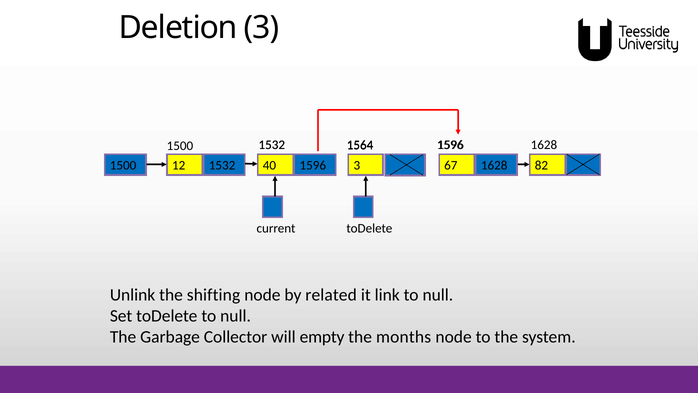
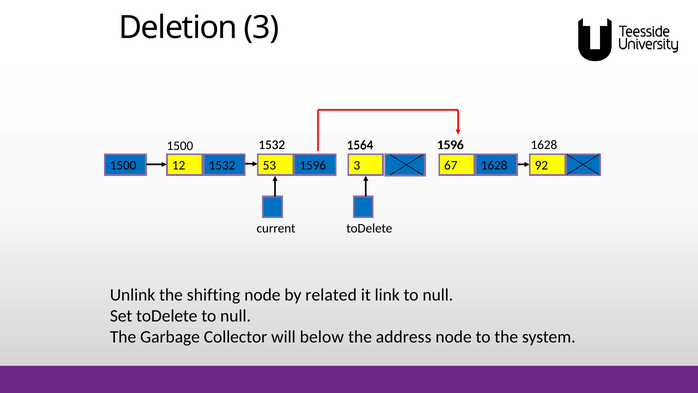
40: 40 -> 53 (269, 165)
82: 82 -> 92 (541, 165)
empty: empty -> below (322, 337)
months: months -> address (404, 337)
